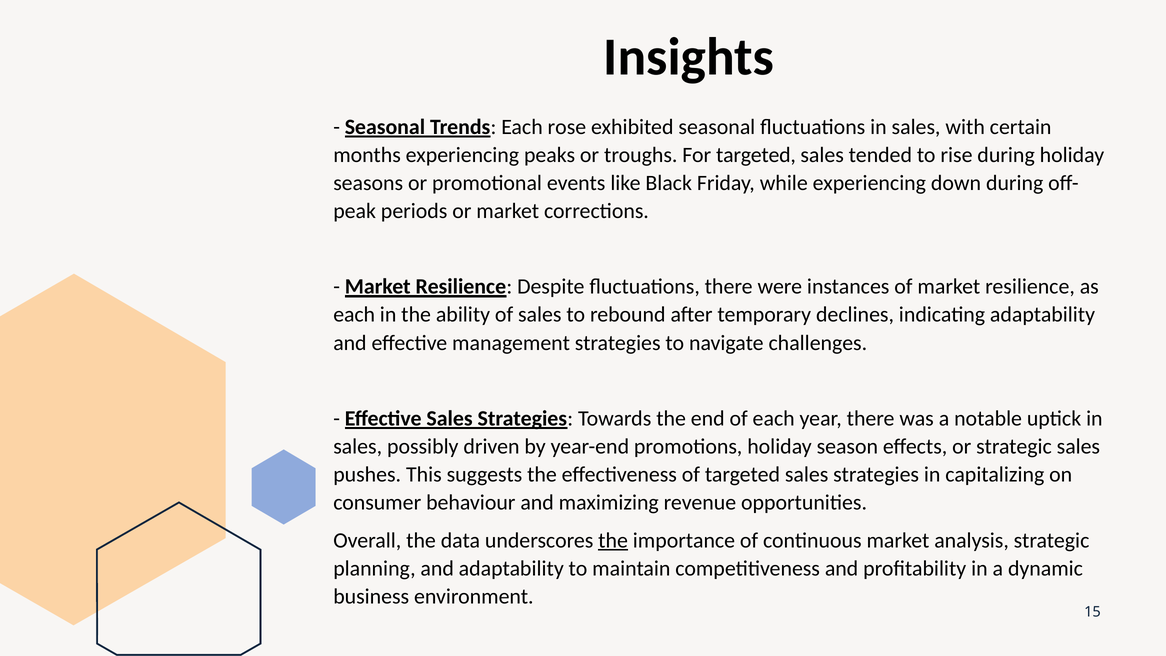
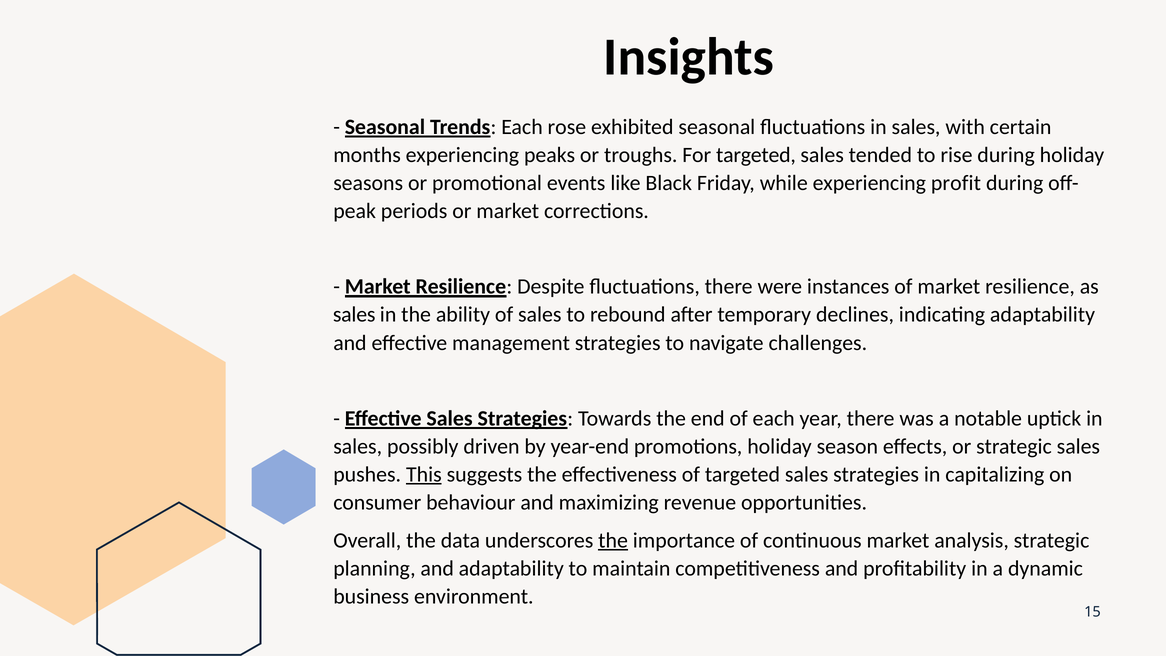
down: down -> profit (956, 183)
each: each -> sales (354, 315)
This underline: none -> present (424, 474)
